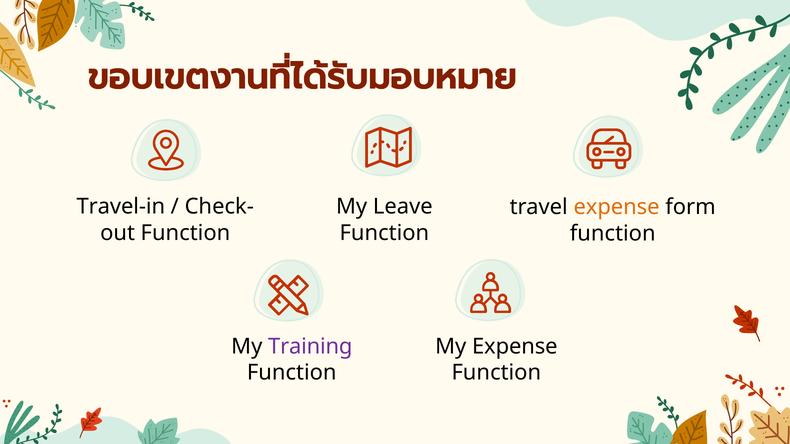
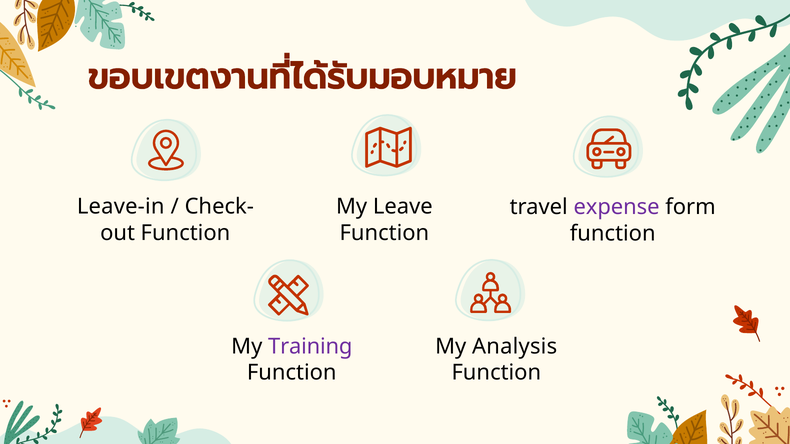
Travel-in: Travel-in -> Leave-in (121, 207)
expense colour: orange -> purple (617, 207)
My Expense: Expense -> Analysis (515, 347)
